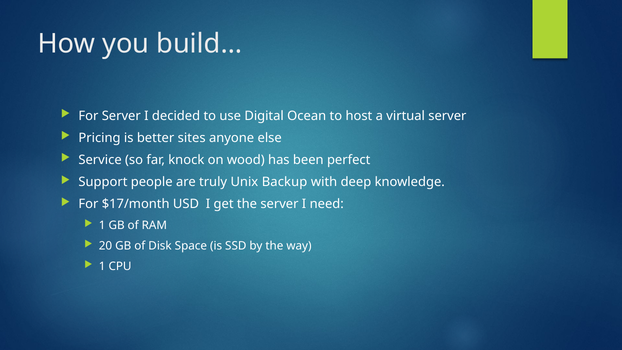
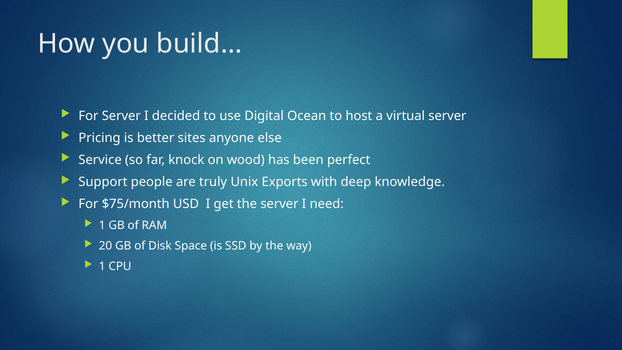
Backup: Backup -> Exports (285, 182)
$17/month: $17/month -> $75/month (136, 204)
